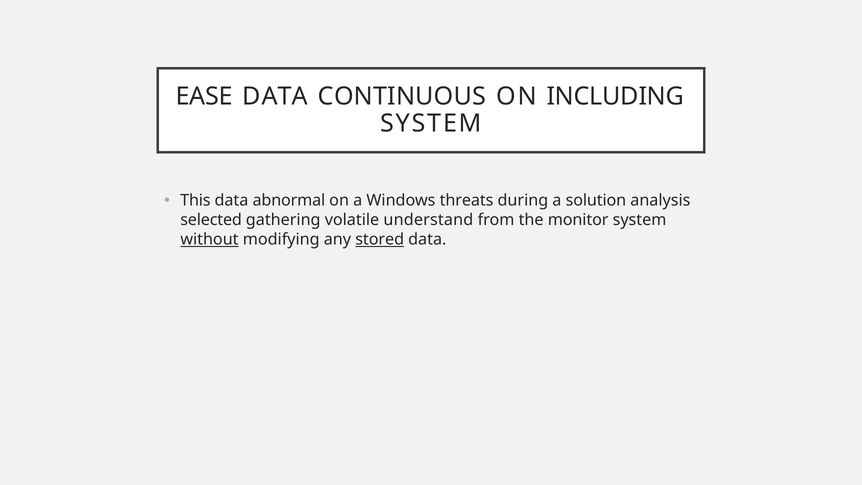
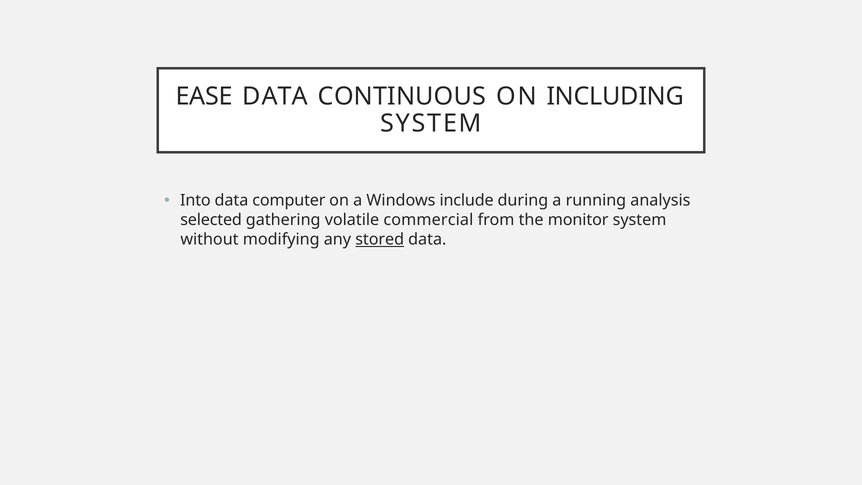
This: This -> Into (195, 201)
abnormal: abnormal -> computer (289, 201)
threats: threats -> include (467, 201)
solution: solution -> running (596, 201)
understand: understand -> commercial (428, 220)
without underline: present -> none (209, 239)
